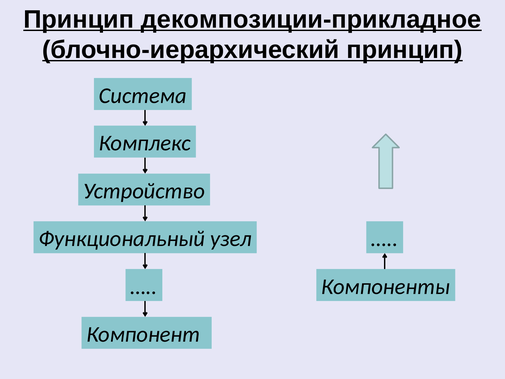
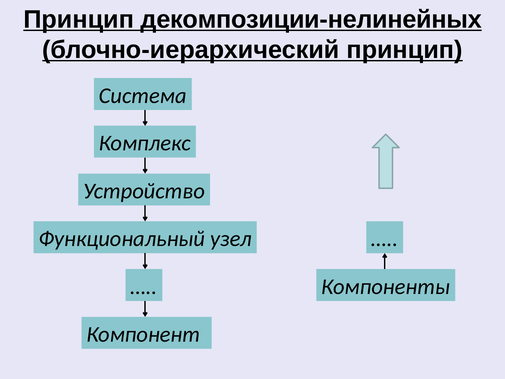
декомпозиции-прикладное: декомпозиции-прикладное -> декомпозиции-нелинейных (311, 19)
